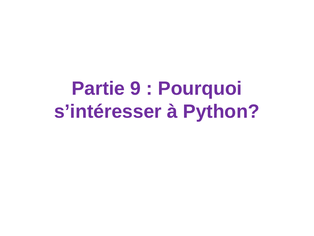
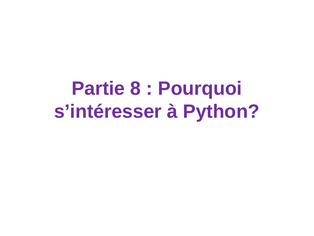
9: 9 -> 8 (136, 88)
